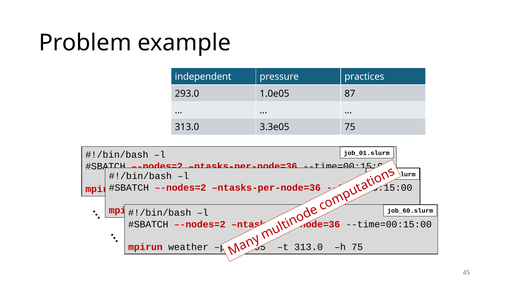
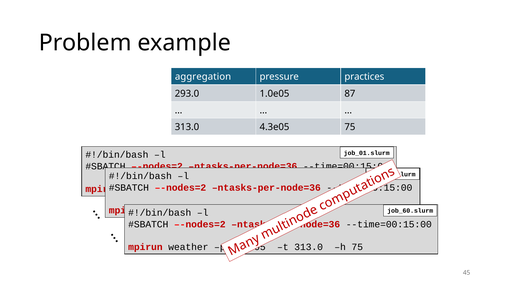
independent: independent -> aggregation (203, 77)
3.3e05: 3.3e05 -> 4.3e05 (275, 127)
